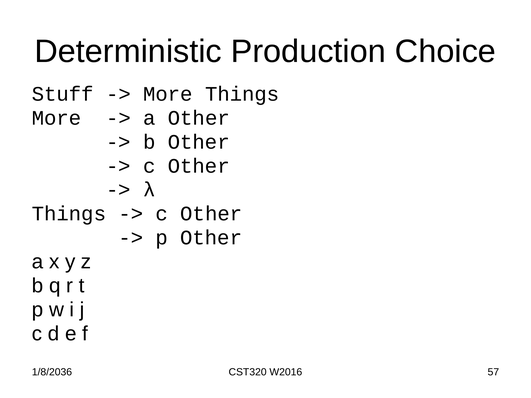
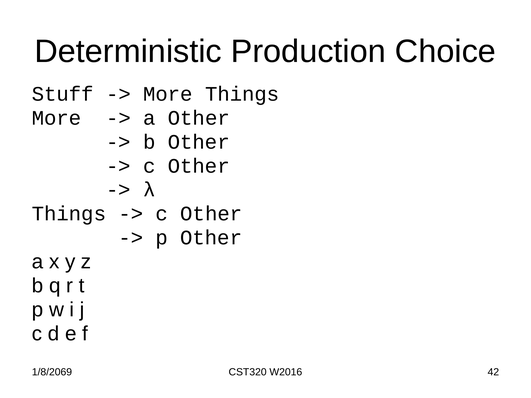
1/8/2036: 1/8/2036 -> 1/8/2069 (52, 372)
57: 57 -> 42 (493, 372)
